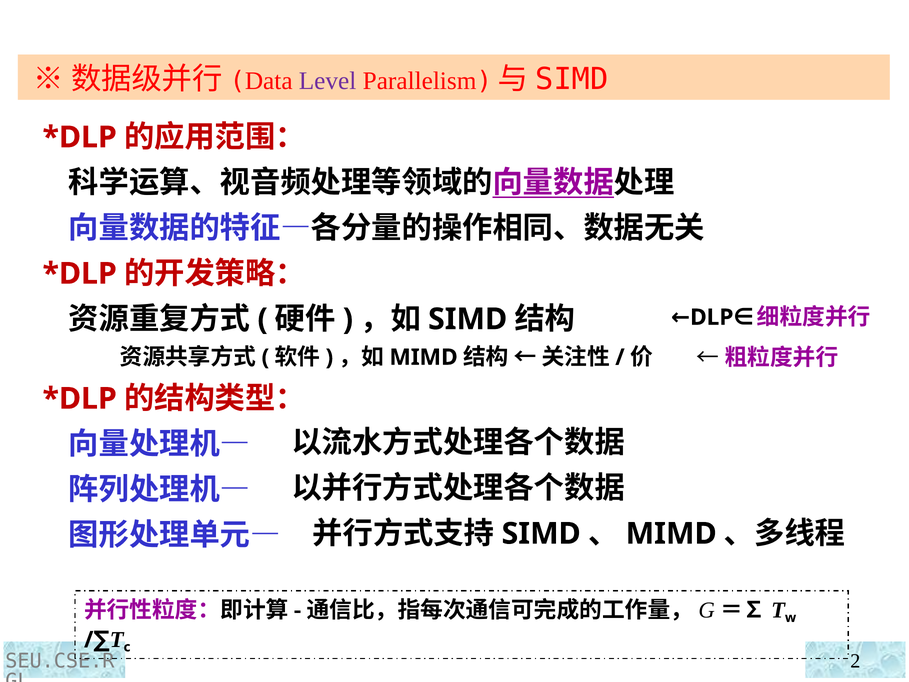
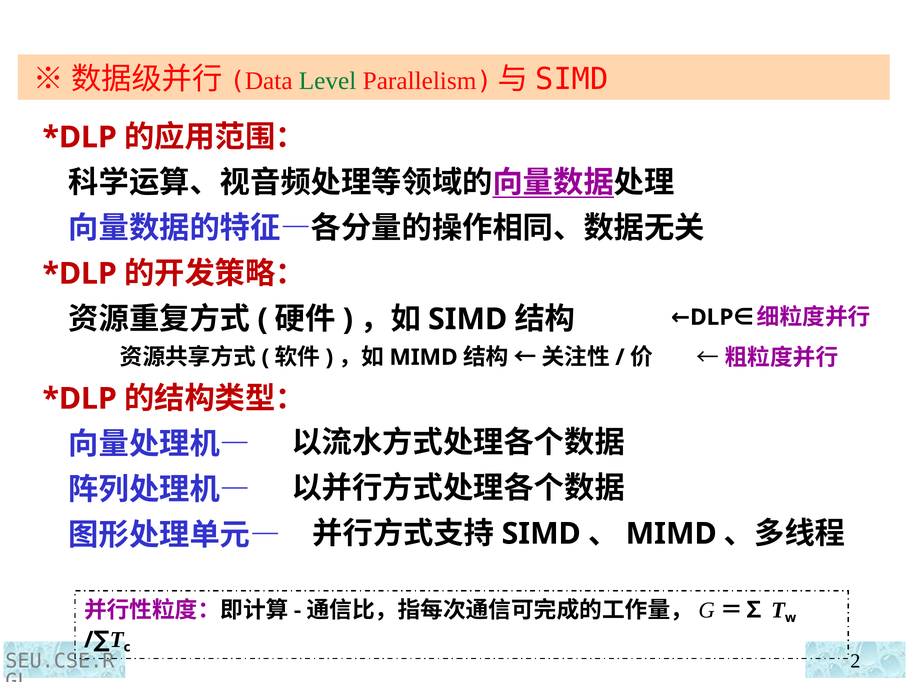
Level colour: purple -> green (328, 81)
